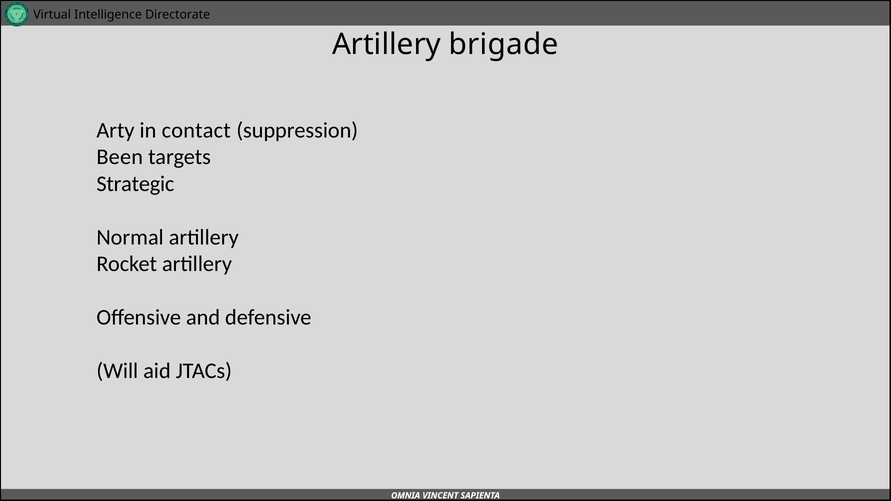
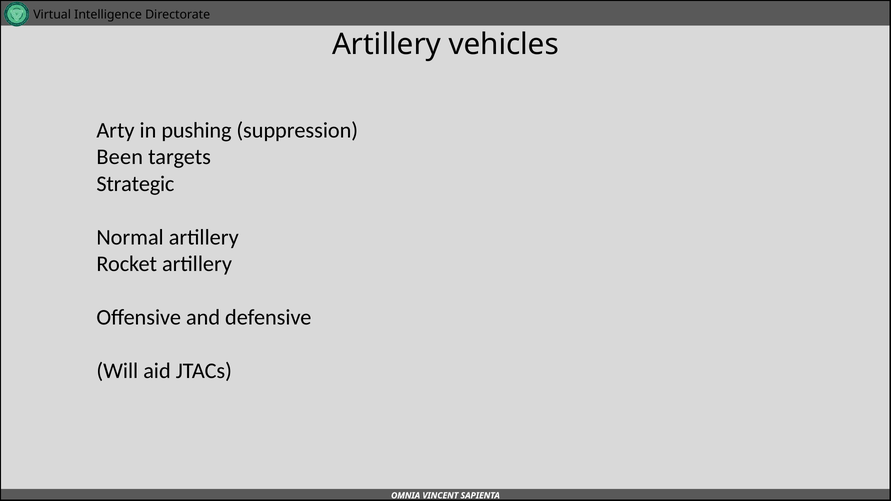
brigade: brigade -> vehicles (504, 44)
contact: contact -> pushing (196, 130)
